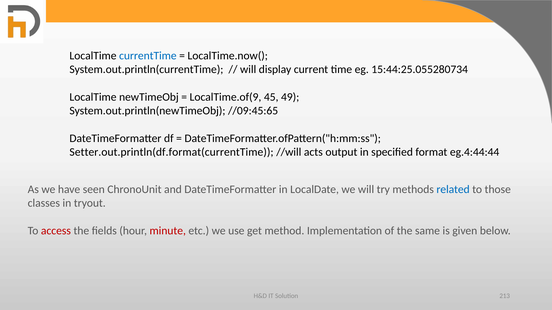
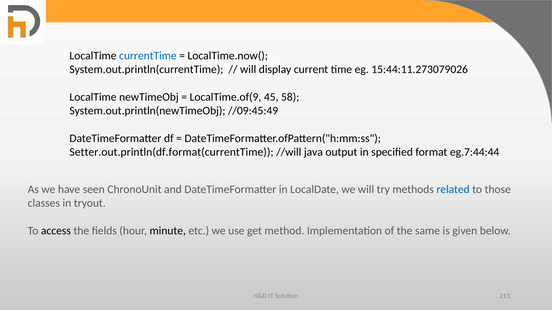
15:44:25.055280734: 15:44:25.055280734 -> 15:44:11.273079026 (420, 70)
49: 49 -> 58 (290, 97)
//09:45:65: //09:45:65 -> //09:45:49 (253, 111)
acts: acts -> java (313, 152)
eg.4:44:44: eg.4:44:44 -> eg.7:44:44 (475, 152)
access colour: red -> black (56, 231)
minute colour: red -> black (168, 231)
